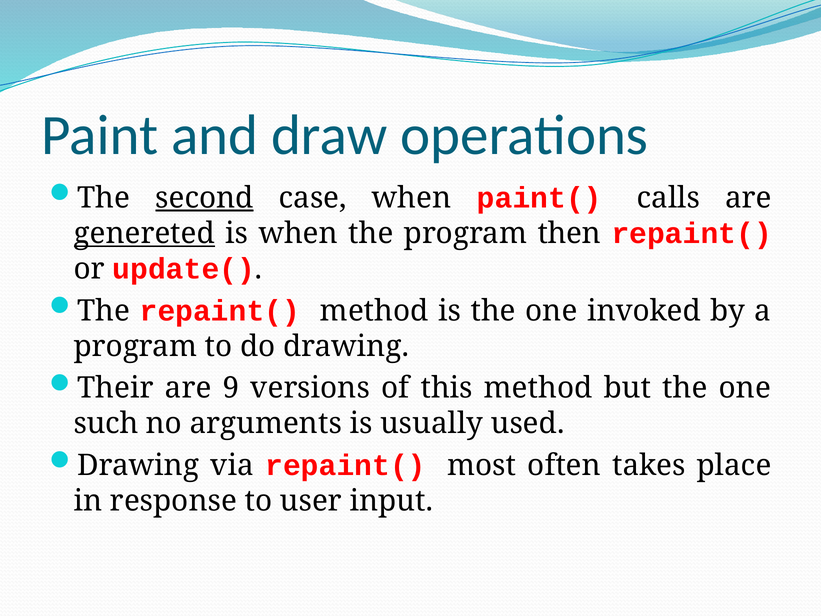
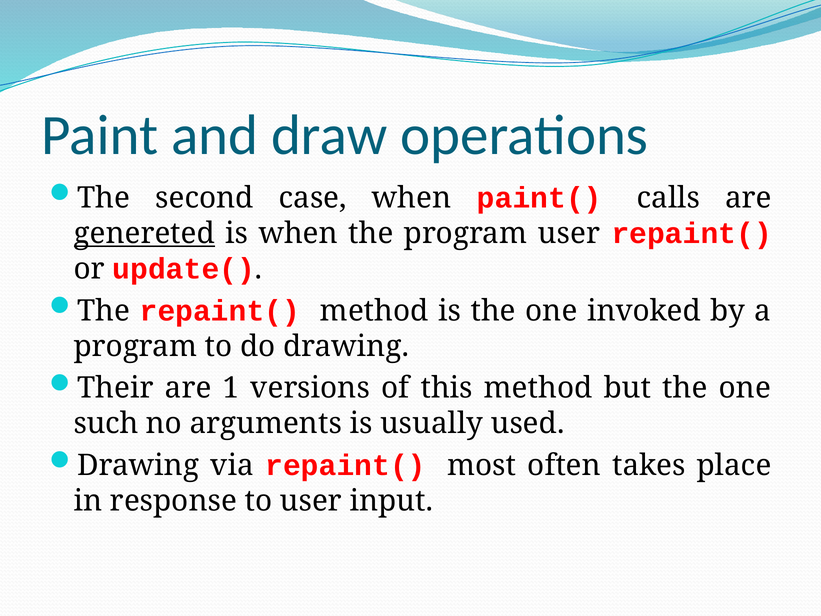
second underline: present -> none (204, 198)
program then: then -> user (569, 233)
9: 9 -> 1 (231, 388)
